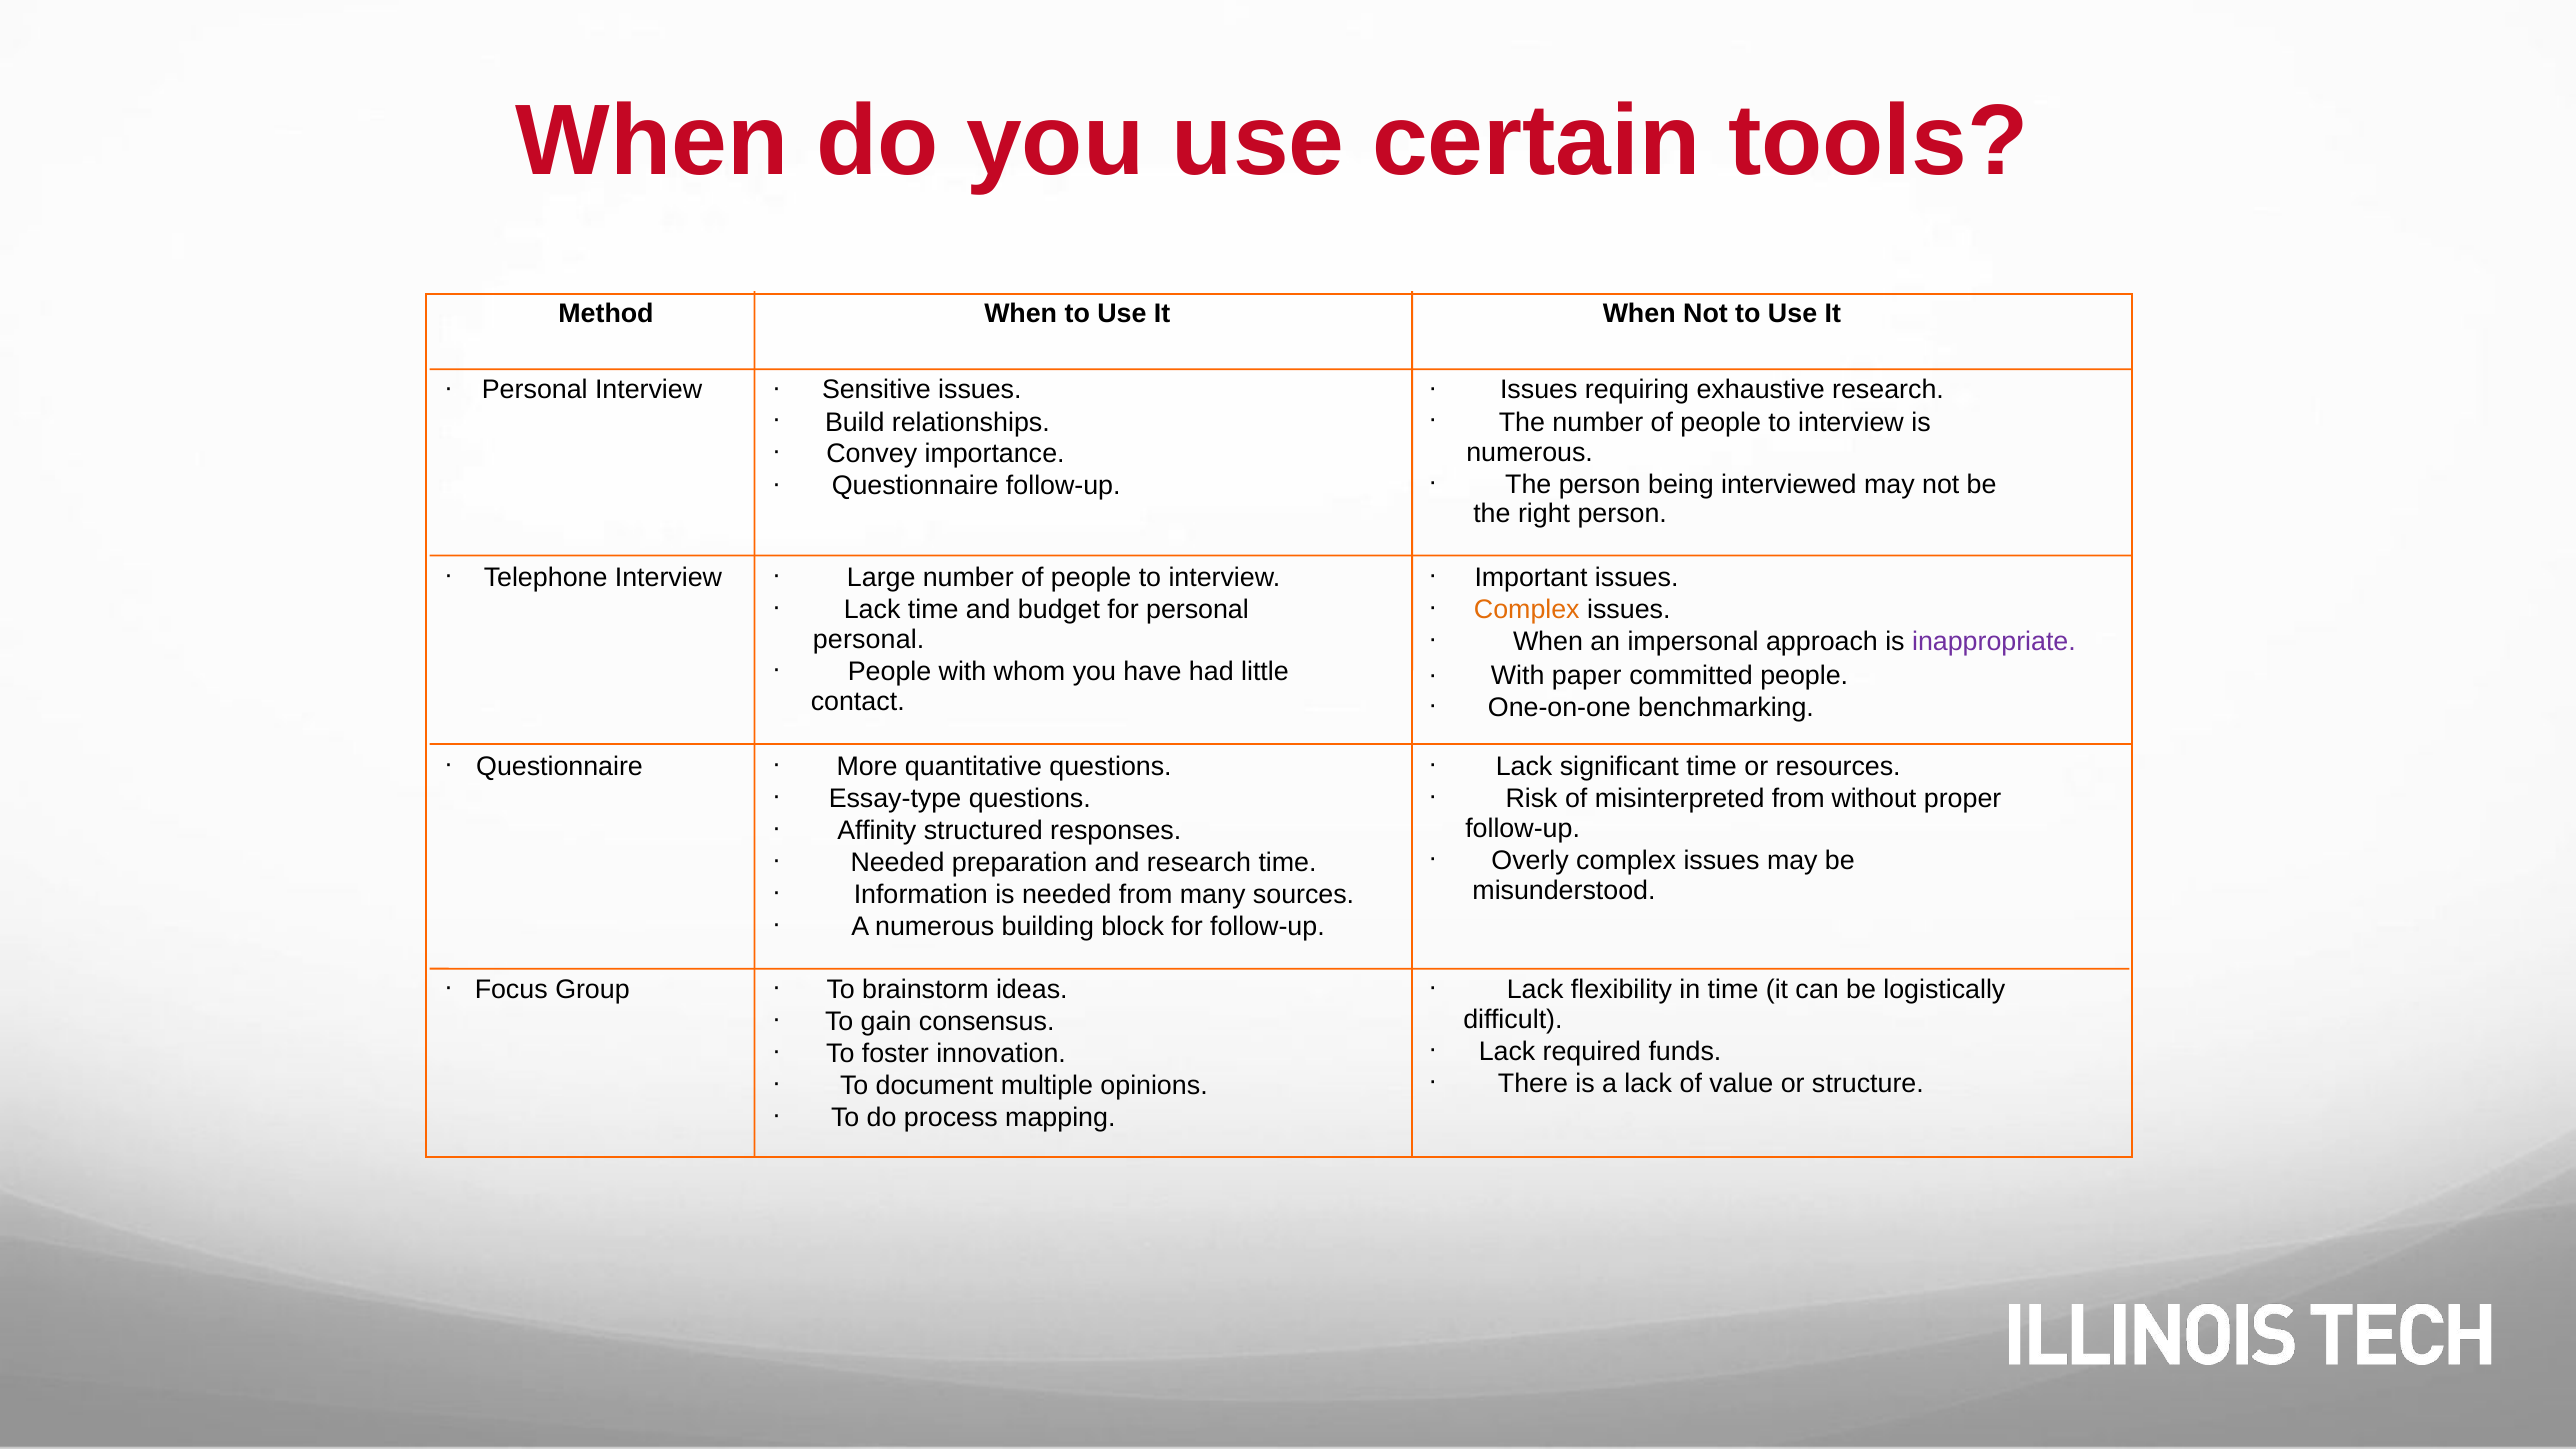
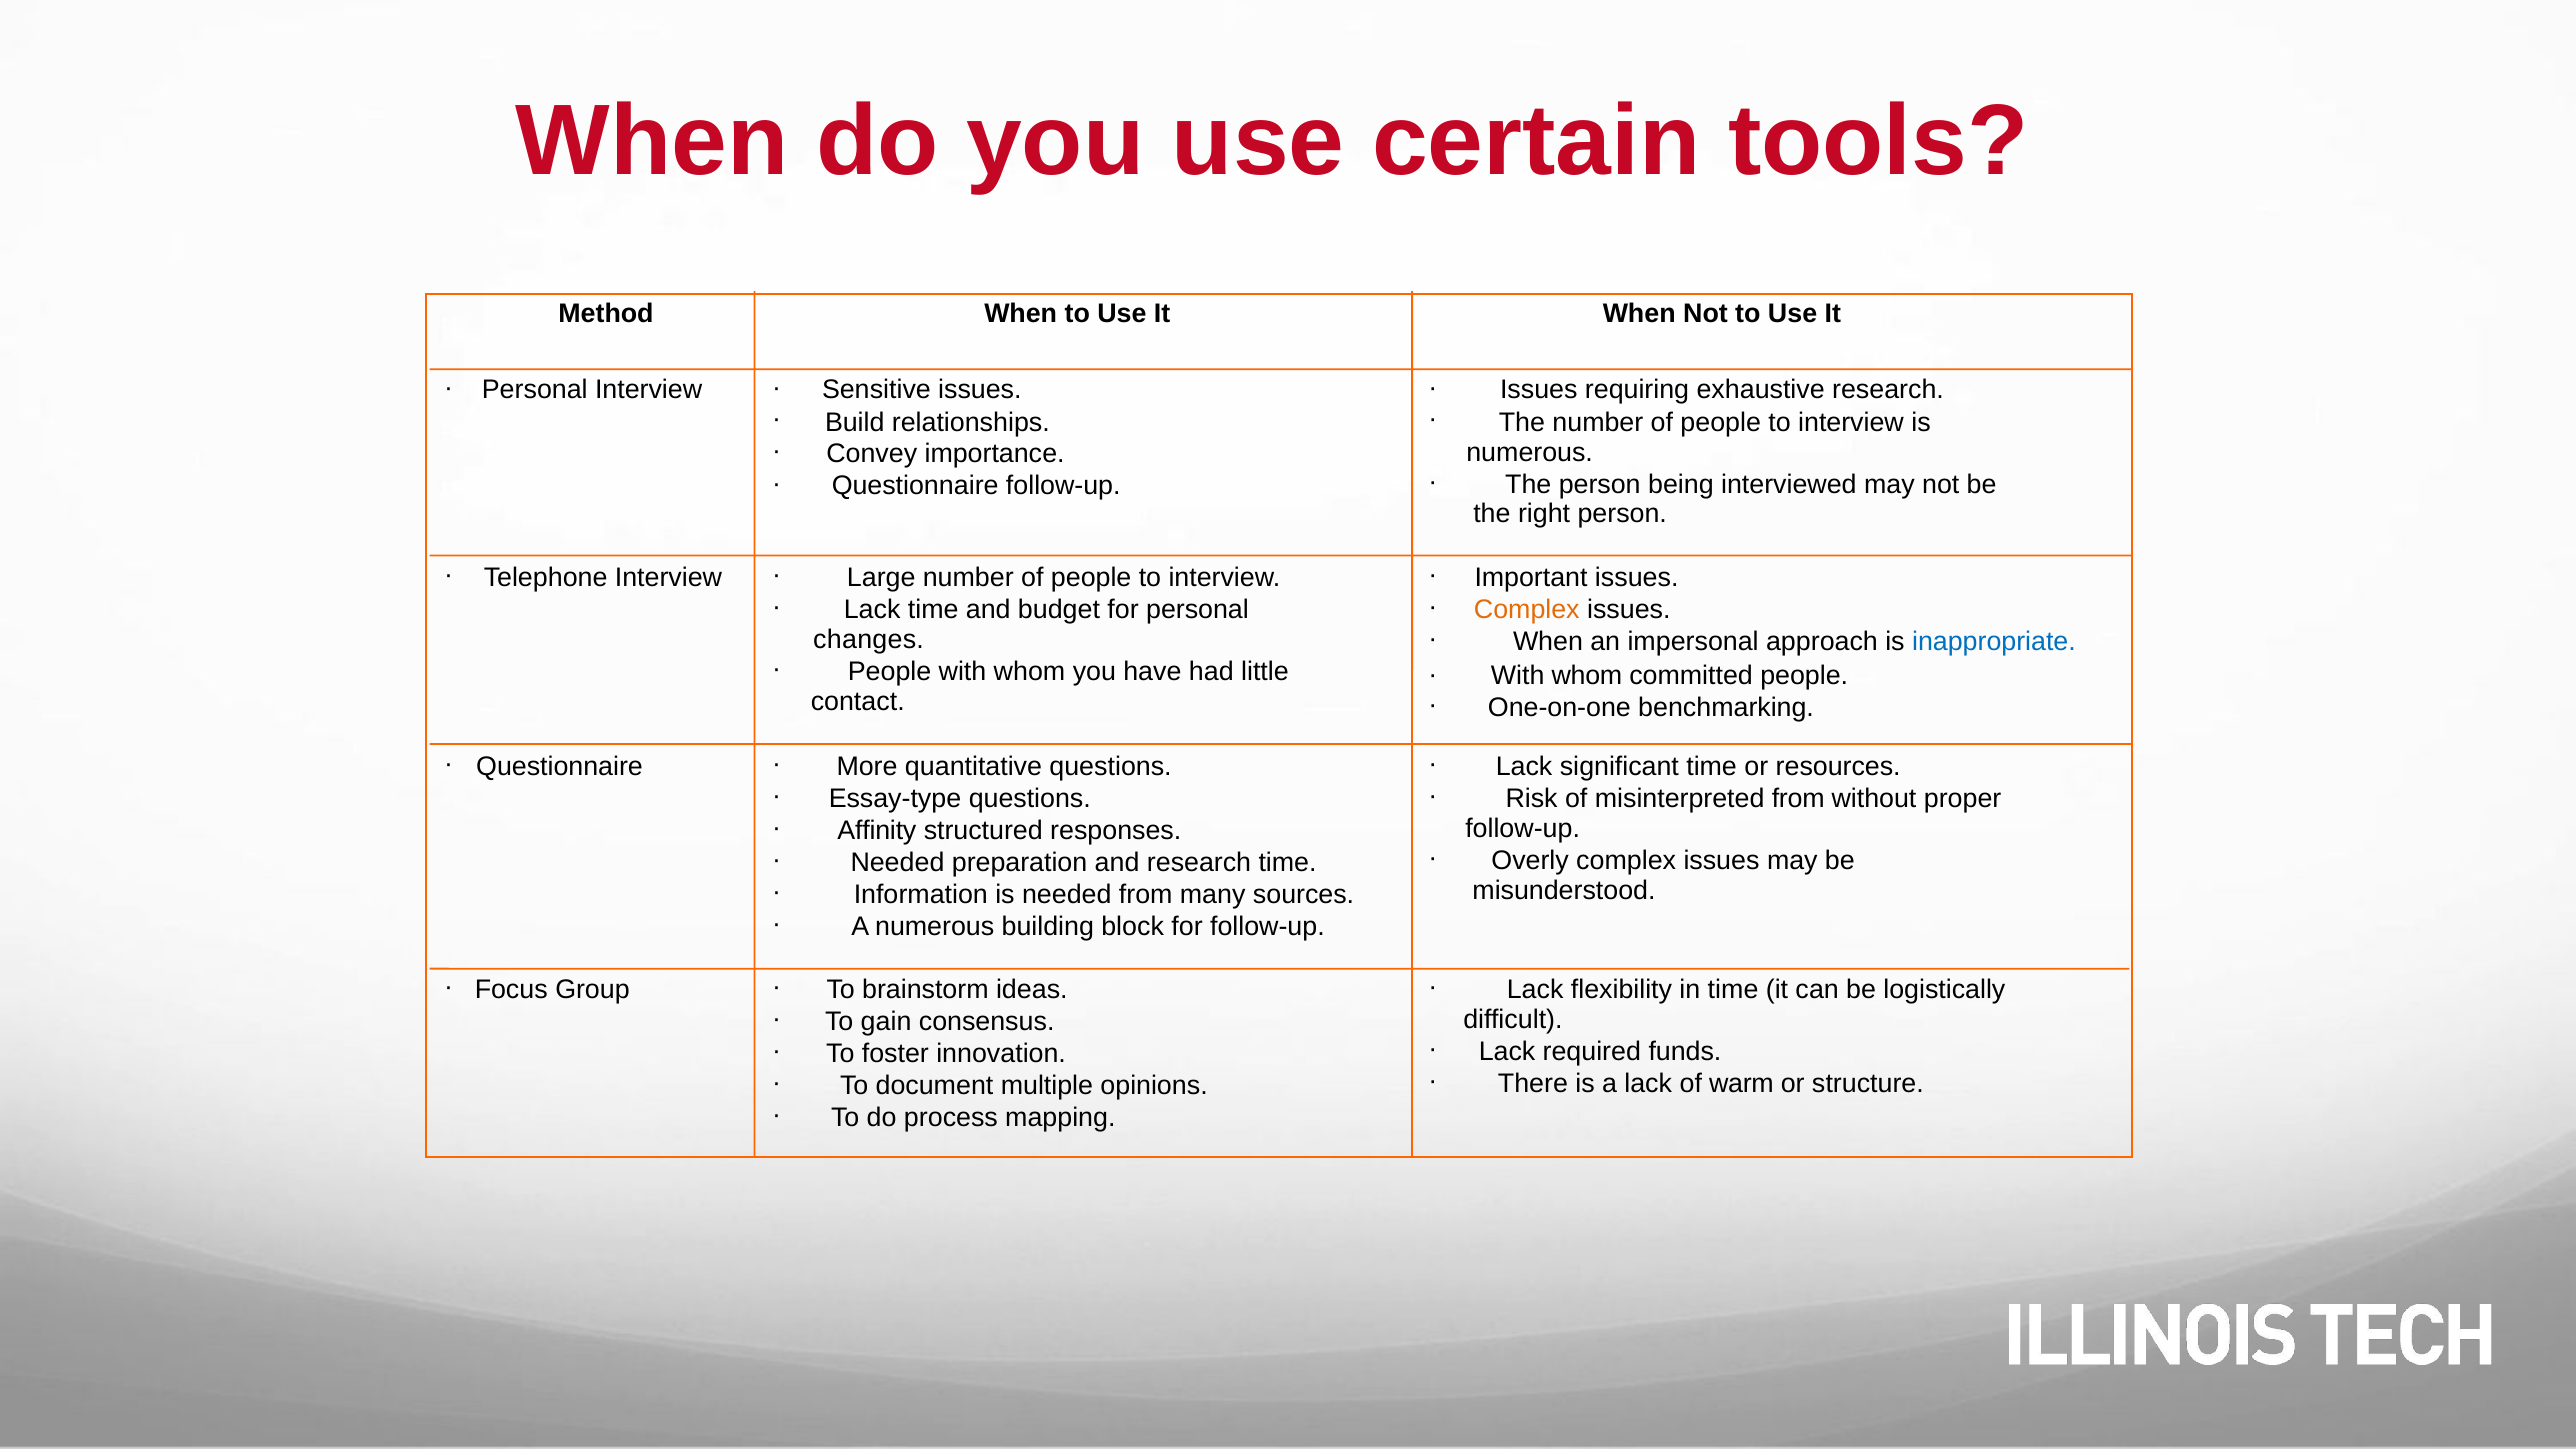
inappropriate colour: purple -> blue (1994, 642)
personal: personal -> changes (869, 640)
paper: paper -> whom (1587, 675)
value: value -> warm (1741, 1084)
